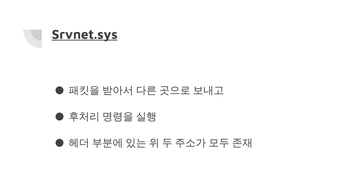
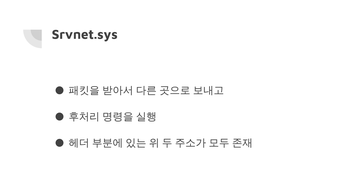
Srvnet.sys underline: present -> none (85, 34)
